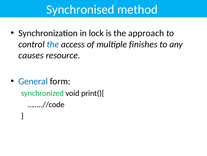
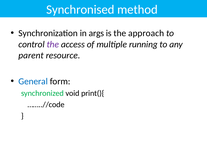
lock: lock -> args (96, 33)
the colour: blue -> purple (53, 44)
finishes: finishes -> running (143, 44)
causes: causes -> parent (31, 55)
